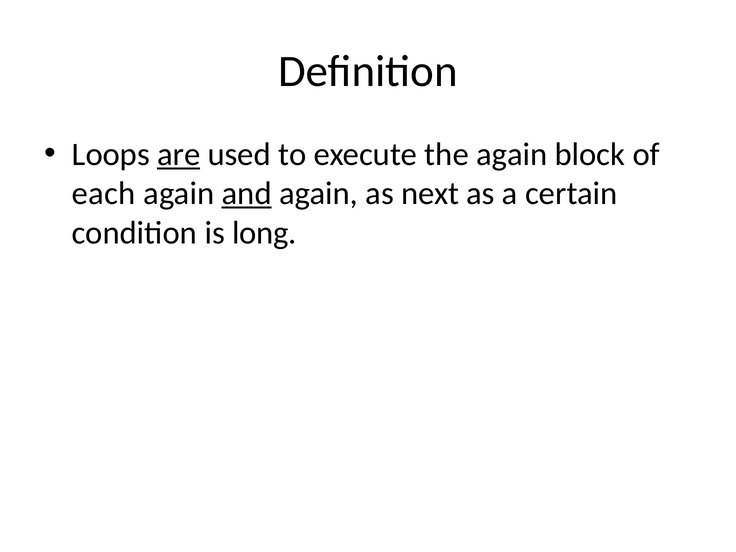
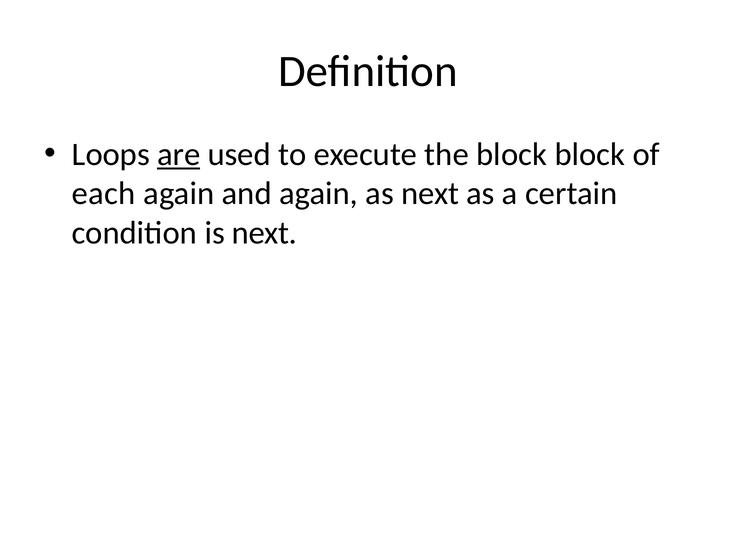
the again: again -> block (512, 154)
and underline: present -> none (247, 194)
is long: long -> next (264, 233)
